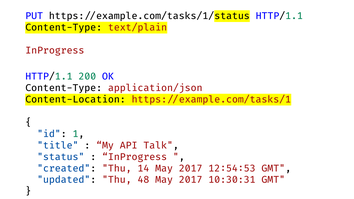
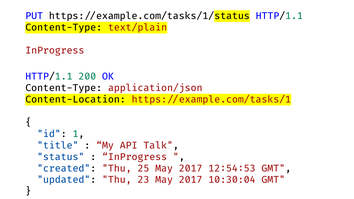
14: 14 -> 25 (143, 168)
48: 48 -> 23 (143, 180)
10:30:31: 10:30:31 -> 10:30:04 (232, 180)
